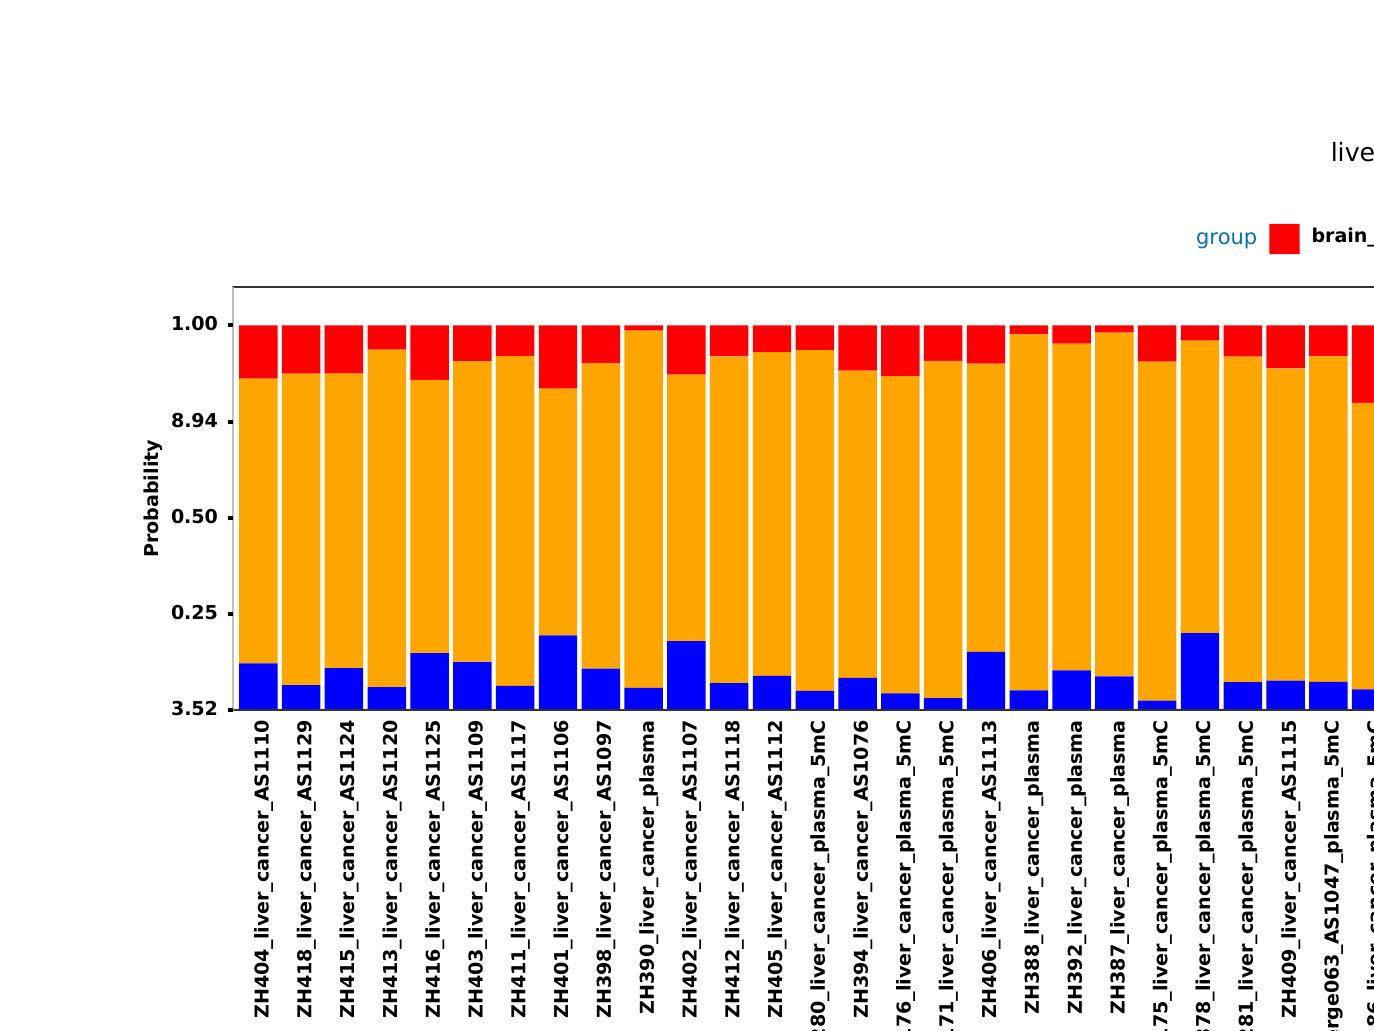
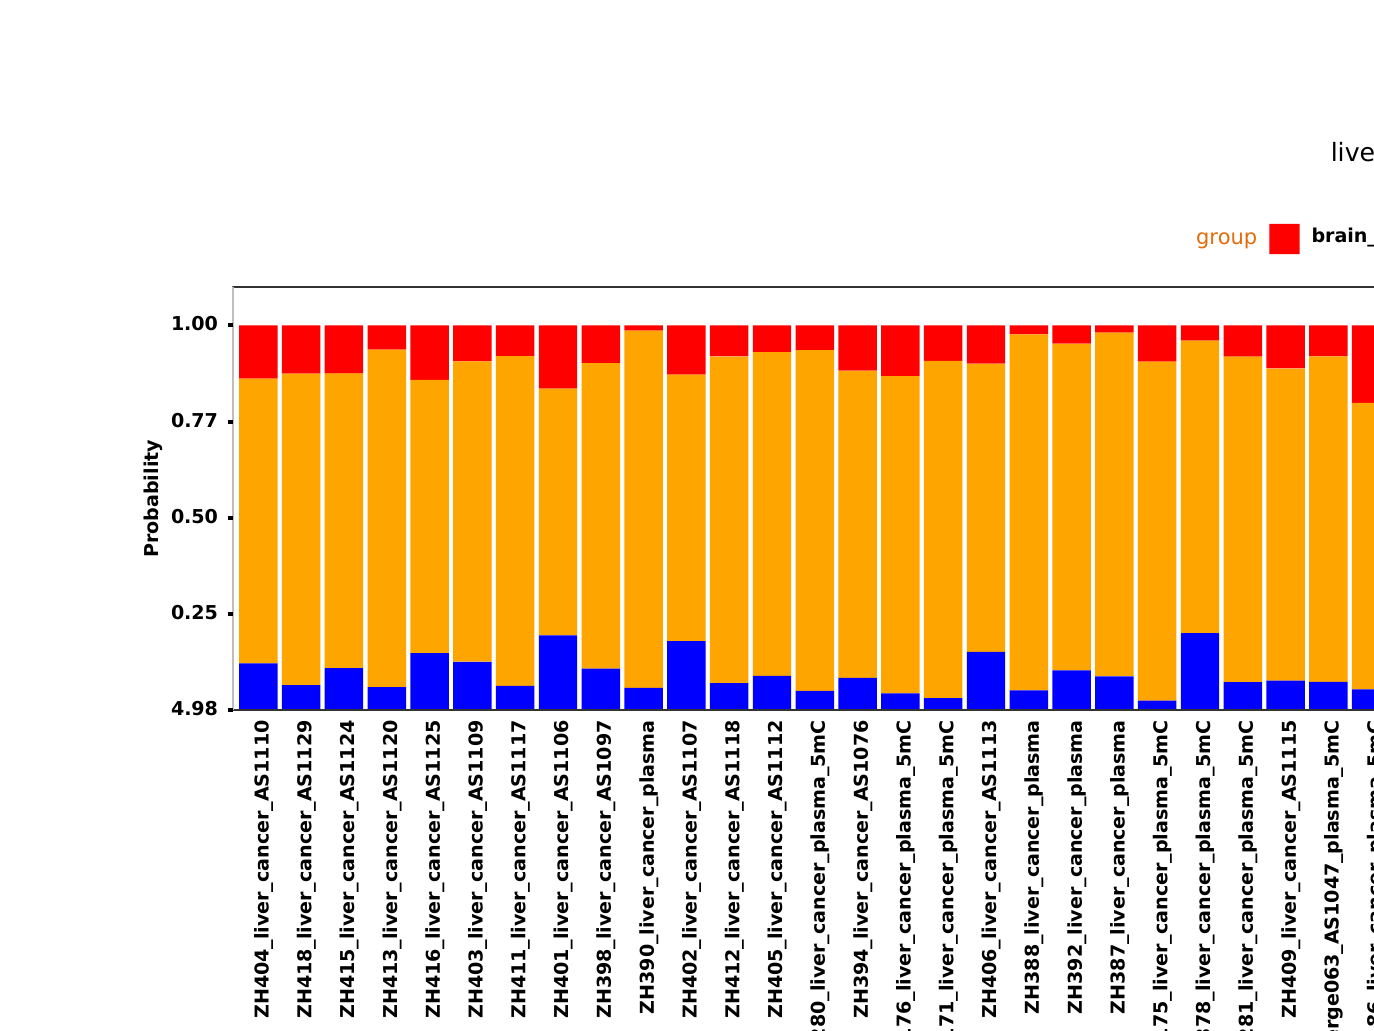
group colour: blue -> orange (1227, 238)
8.94: 8.94 -> 0.77 (195, 421)
3.52: 3.52 -> 4.98 (195, 709)
